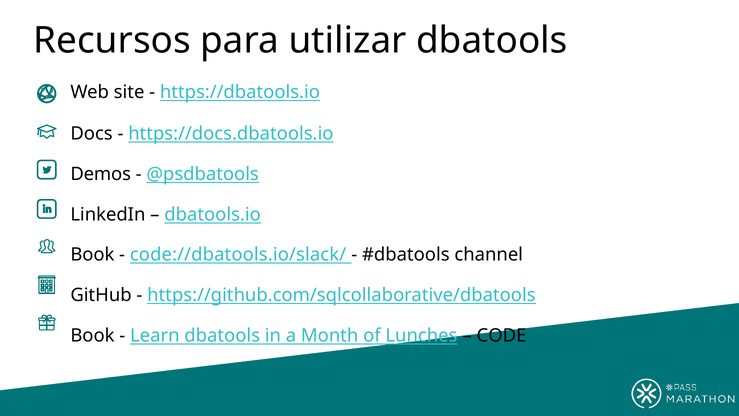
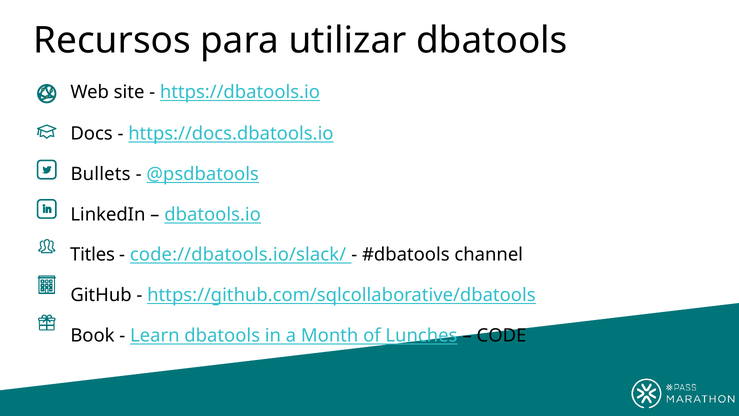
Demos: Demos -> Bullets (101, 174)
Book: Book -> Titles (92, 255)
